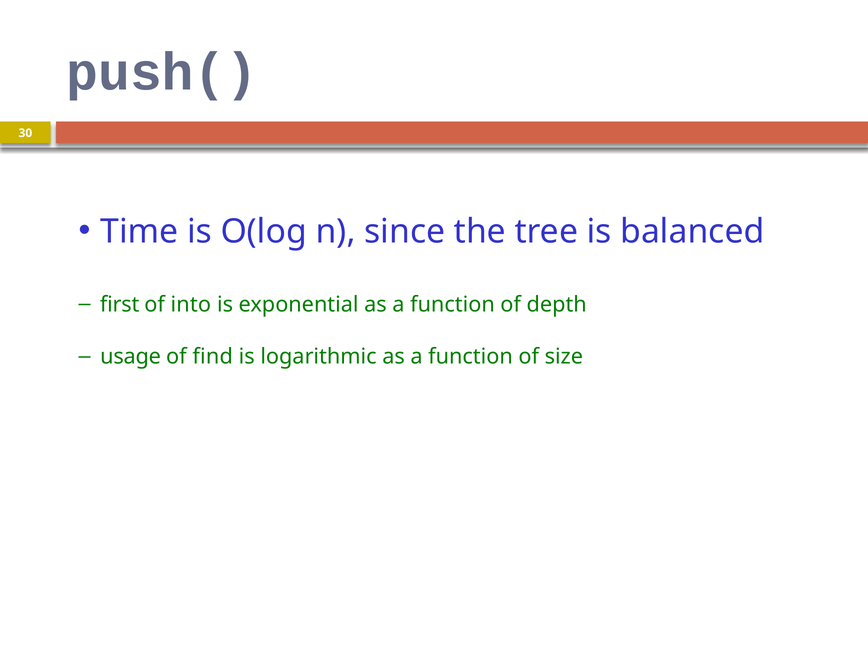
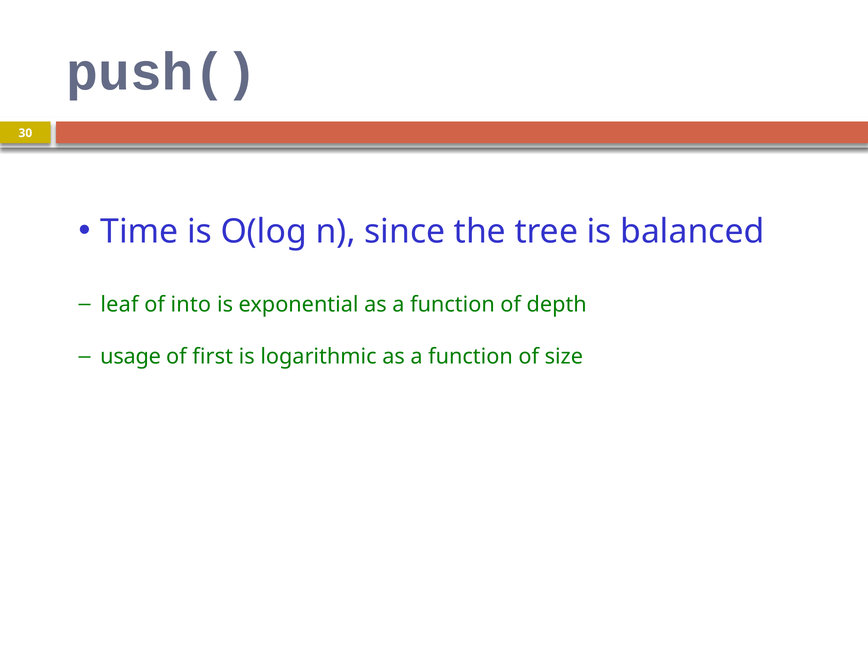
first: first -> leaf (119, 304)
find: find -> first (213, 357)
